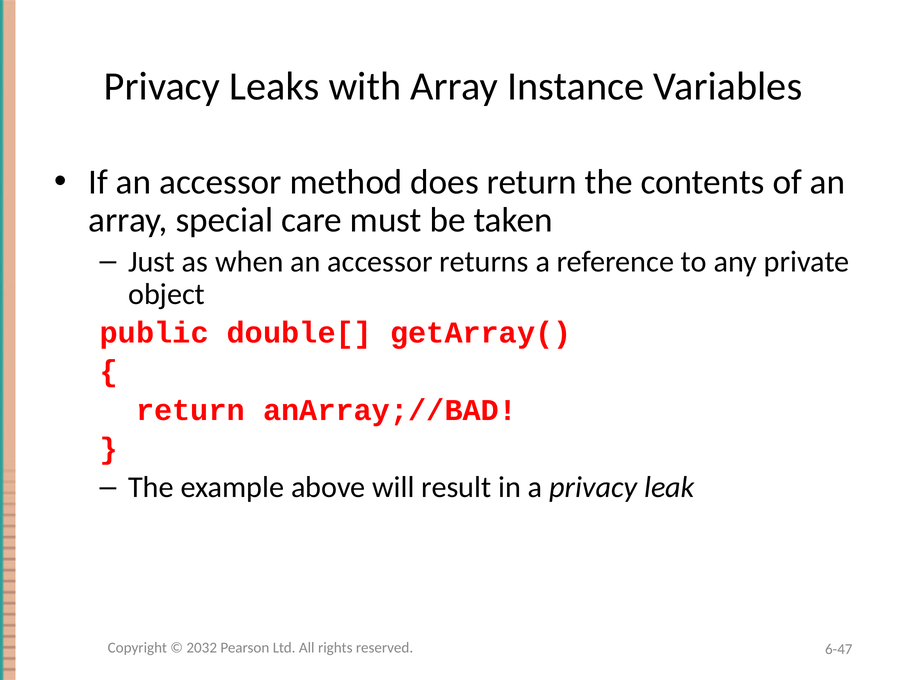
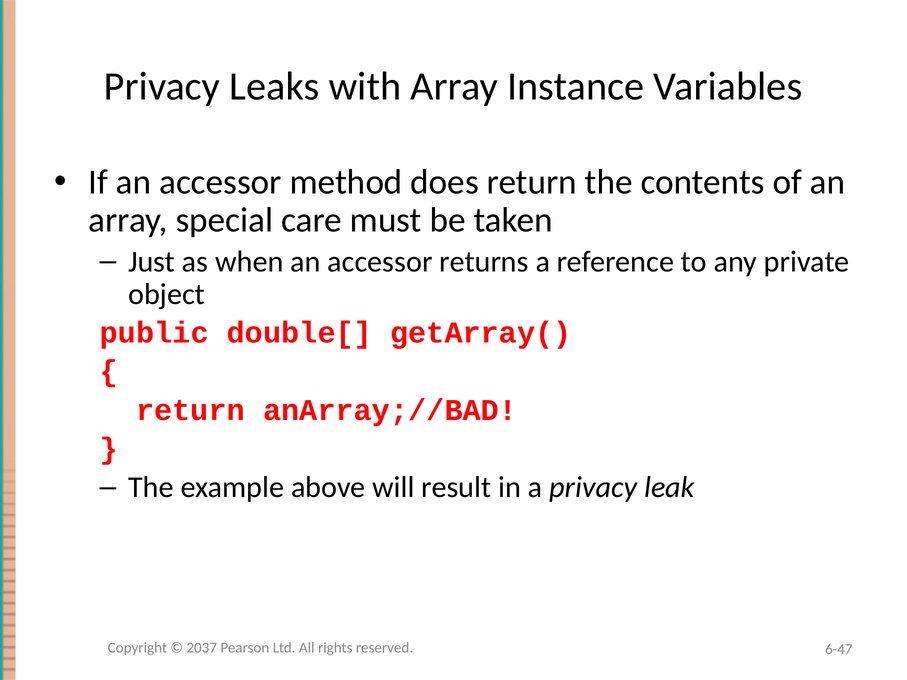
2032: 2032 -> 2037 (202, 648)
